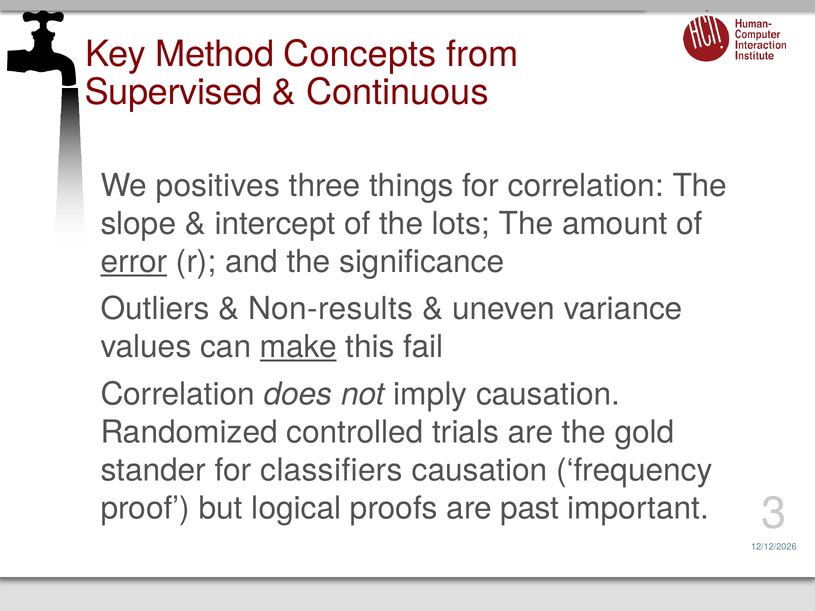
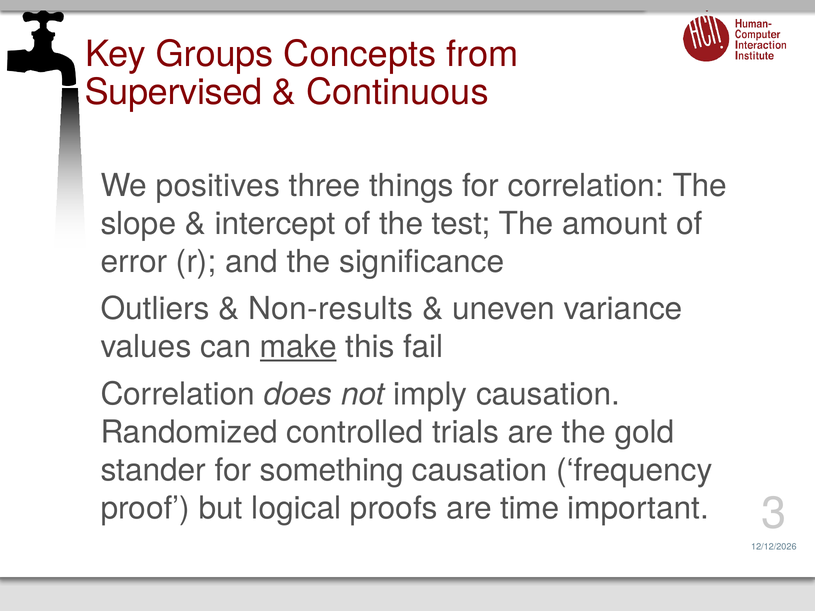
Method: Method -> Groups (215, 54)
lots: lots -> test (461, 224)
error underline: present -> none (134, 262)
classifiers: classifiers -> something (332, 470)
past: past -> time (530, 508)
